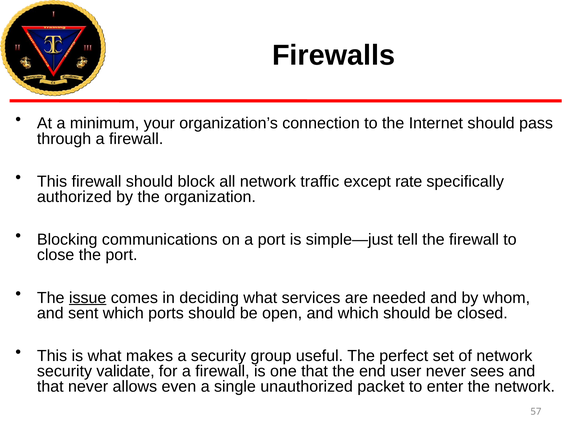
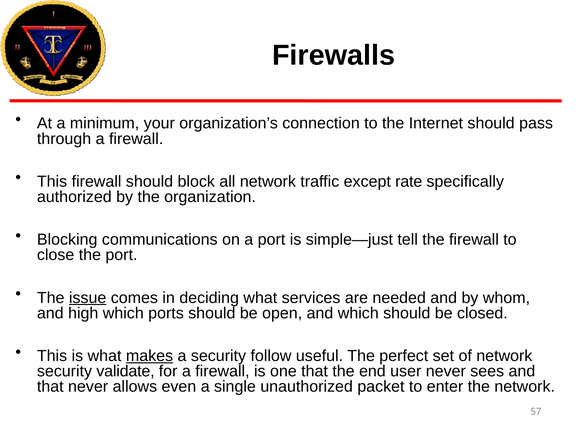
sent: sent -> high (83, 313)
makes underline: none -> present (150, 356)
group: group -> follow (271, 356)
